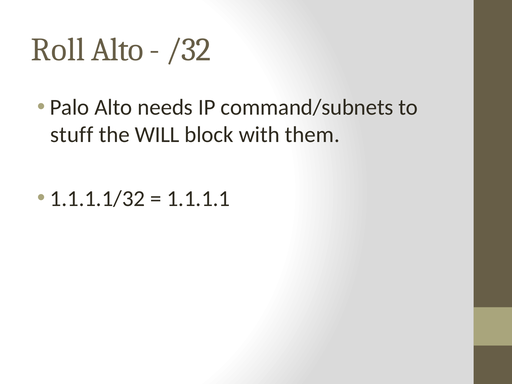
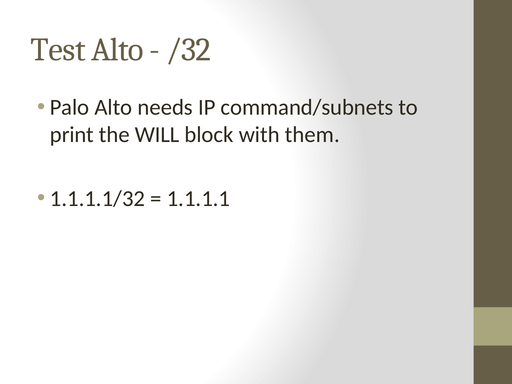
Roll: Roll -> Test (58, 50)
stuff: stuff -> print (72, 135)
